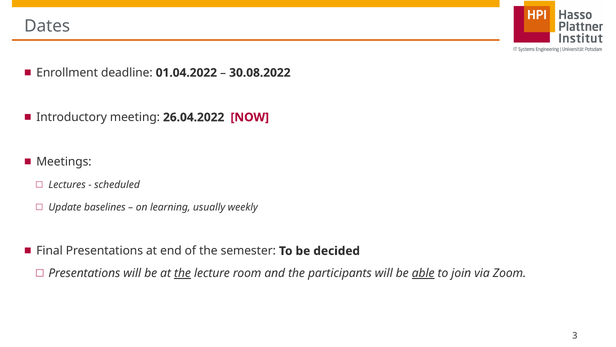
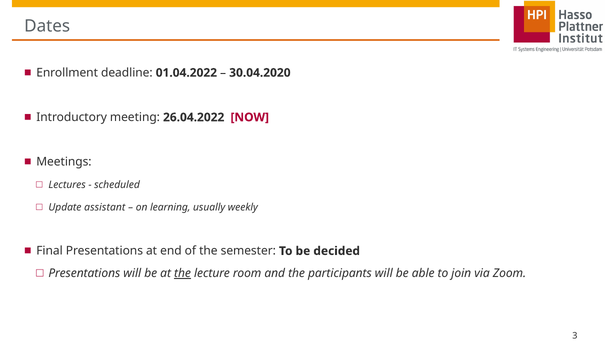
30.08.2022: 30.08.2022 -> 30.04.2020 (260, 73)
baselines: baselines -> assistant (105, 207)
able underline: present -> none (423, 273)
